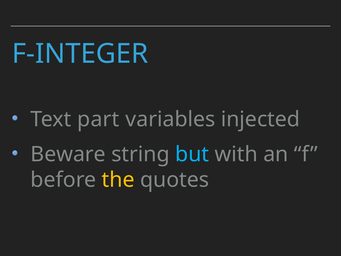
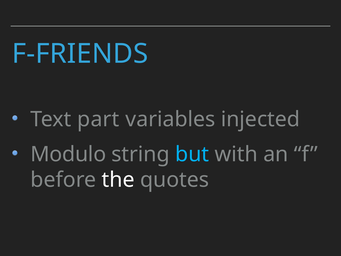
F-INTEGER: F-INTEGER -> F-FRIENDS (80, 54)
Beware: Beware -> Modulo (68, 154)
the colour: yellow -> white (118, 180)
